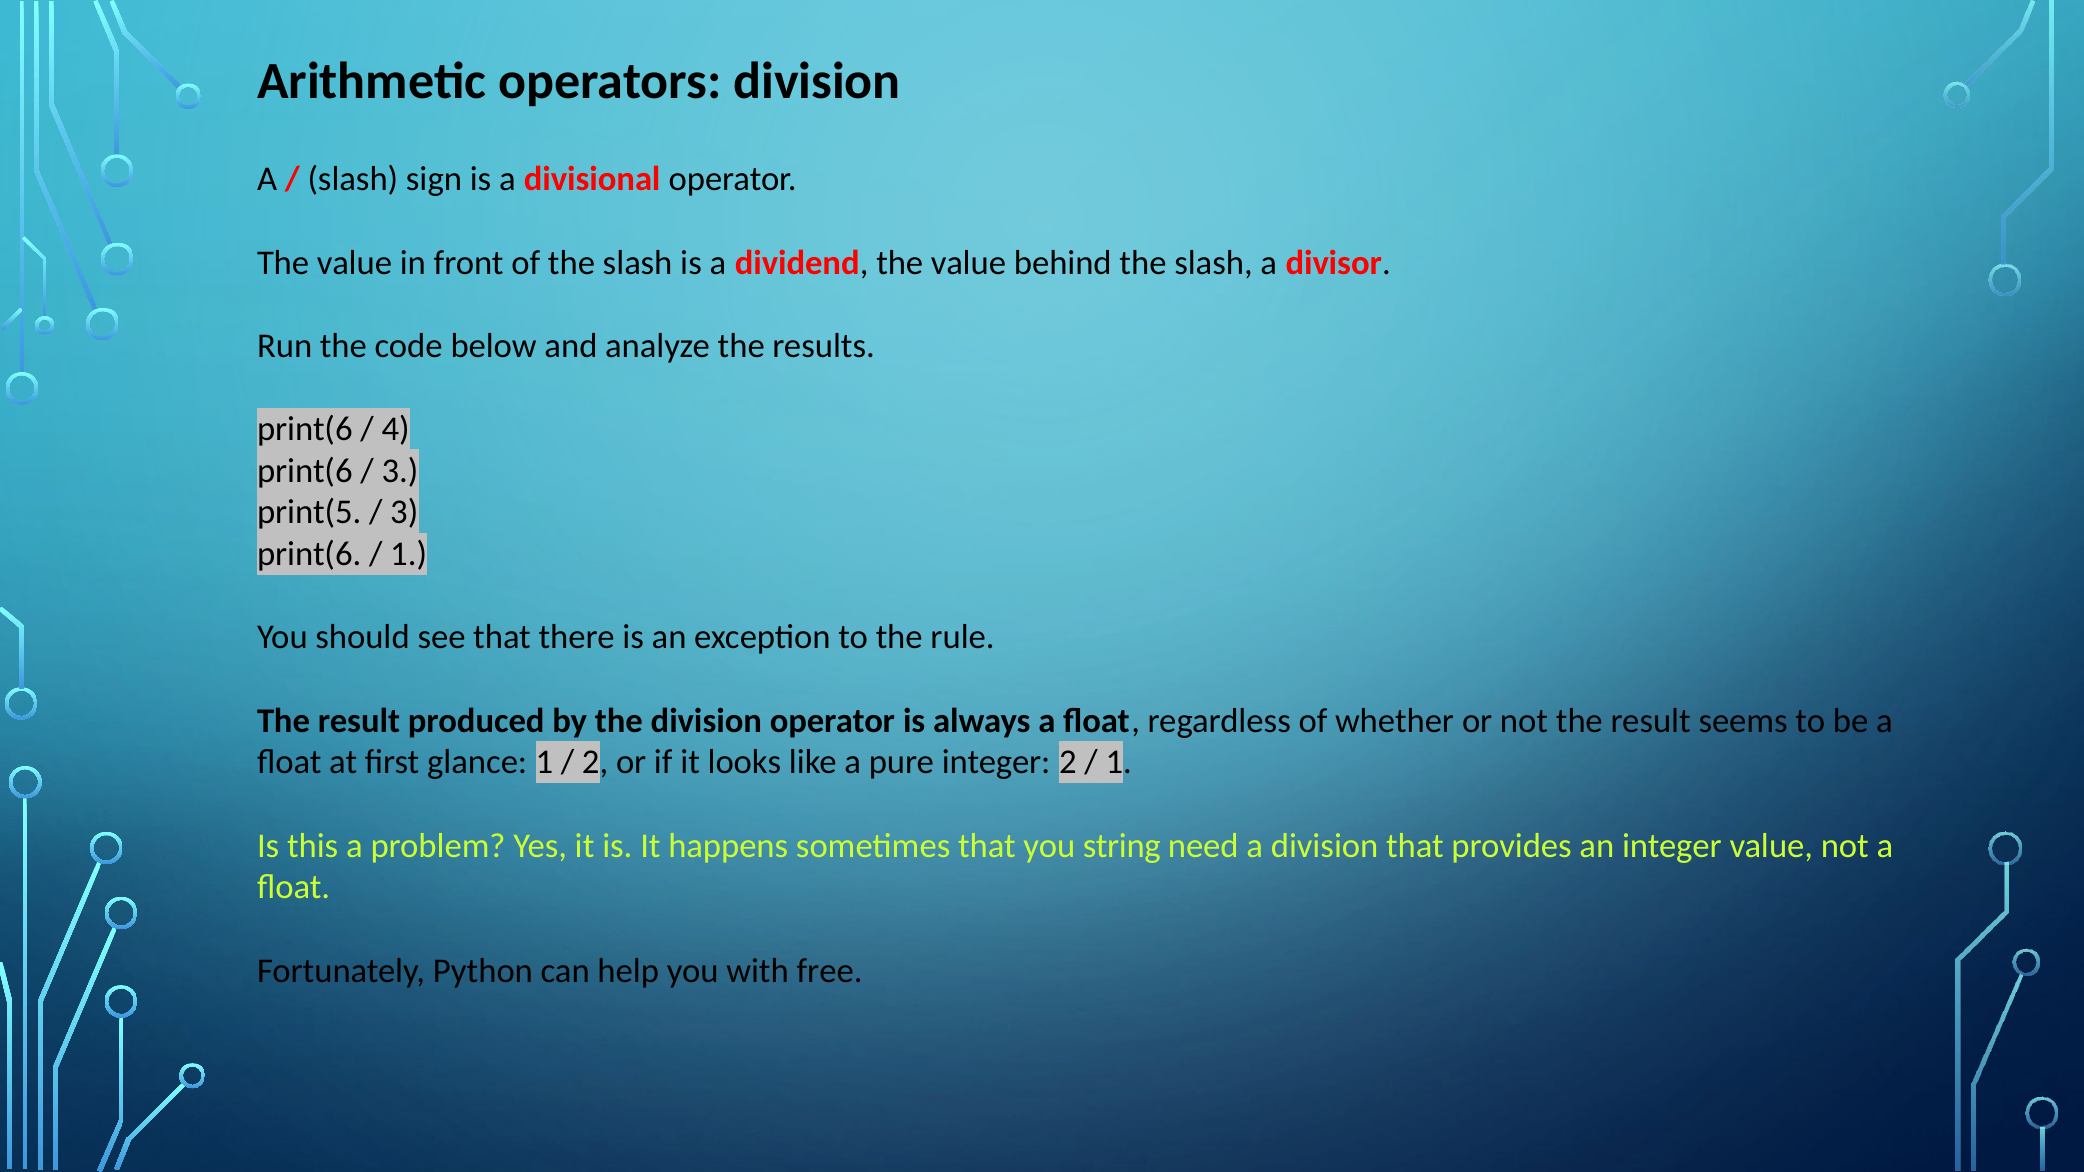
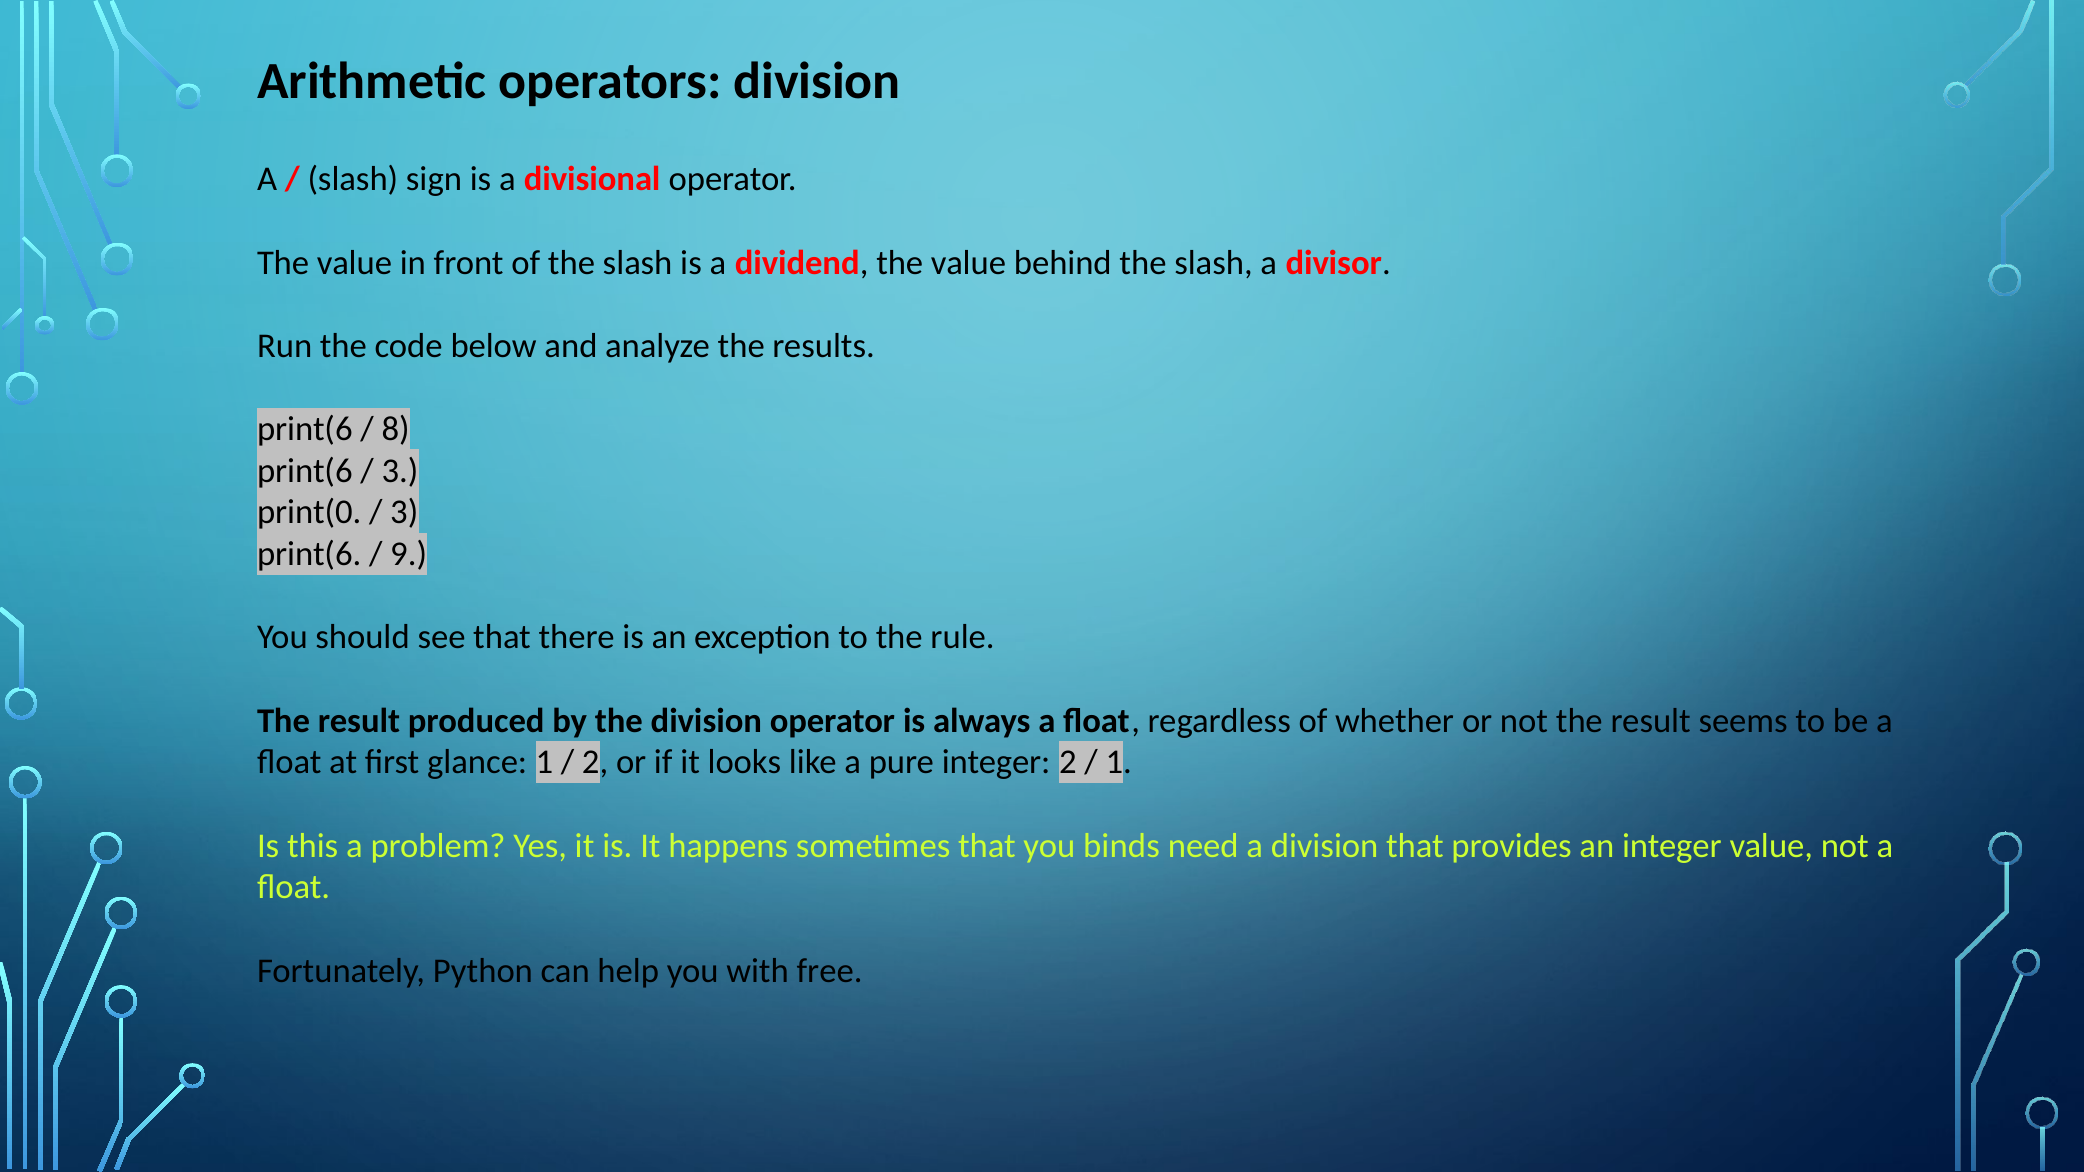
4: 4 -> 8 (396, 429)
print(5: print(5 -> print(0 (309, 513)
1: 1 -> 9 (409, 554)
string: string -> binds (1122, 846)
